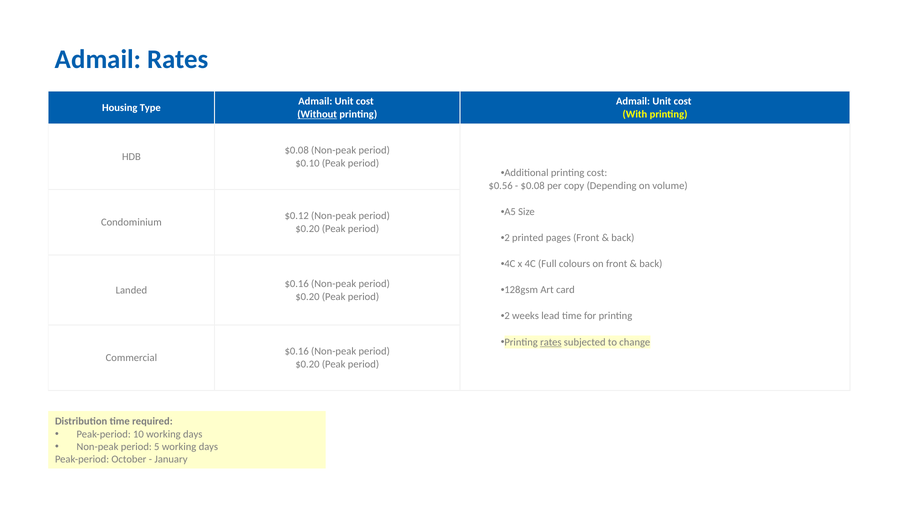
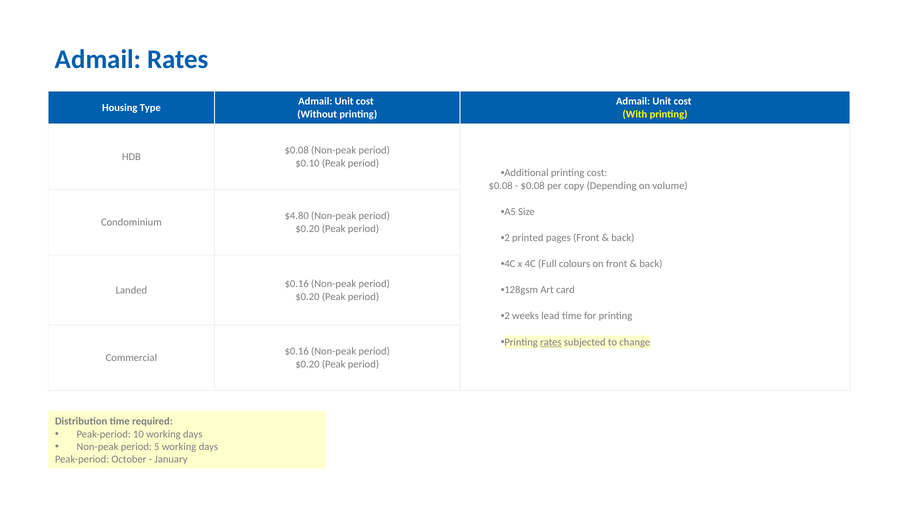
Without underline: present -> none (317, 114)
$0.56: $0.56 -> $0.08 (501, 186)
$0.12: $0.12 -> $4.80 (297, 216)
